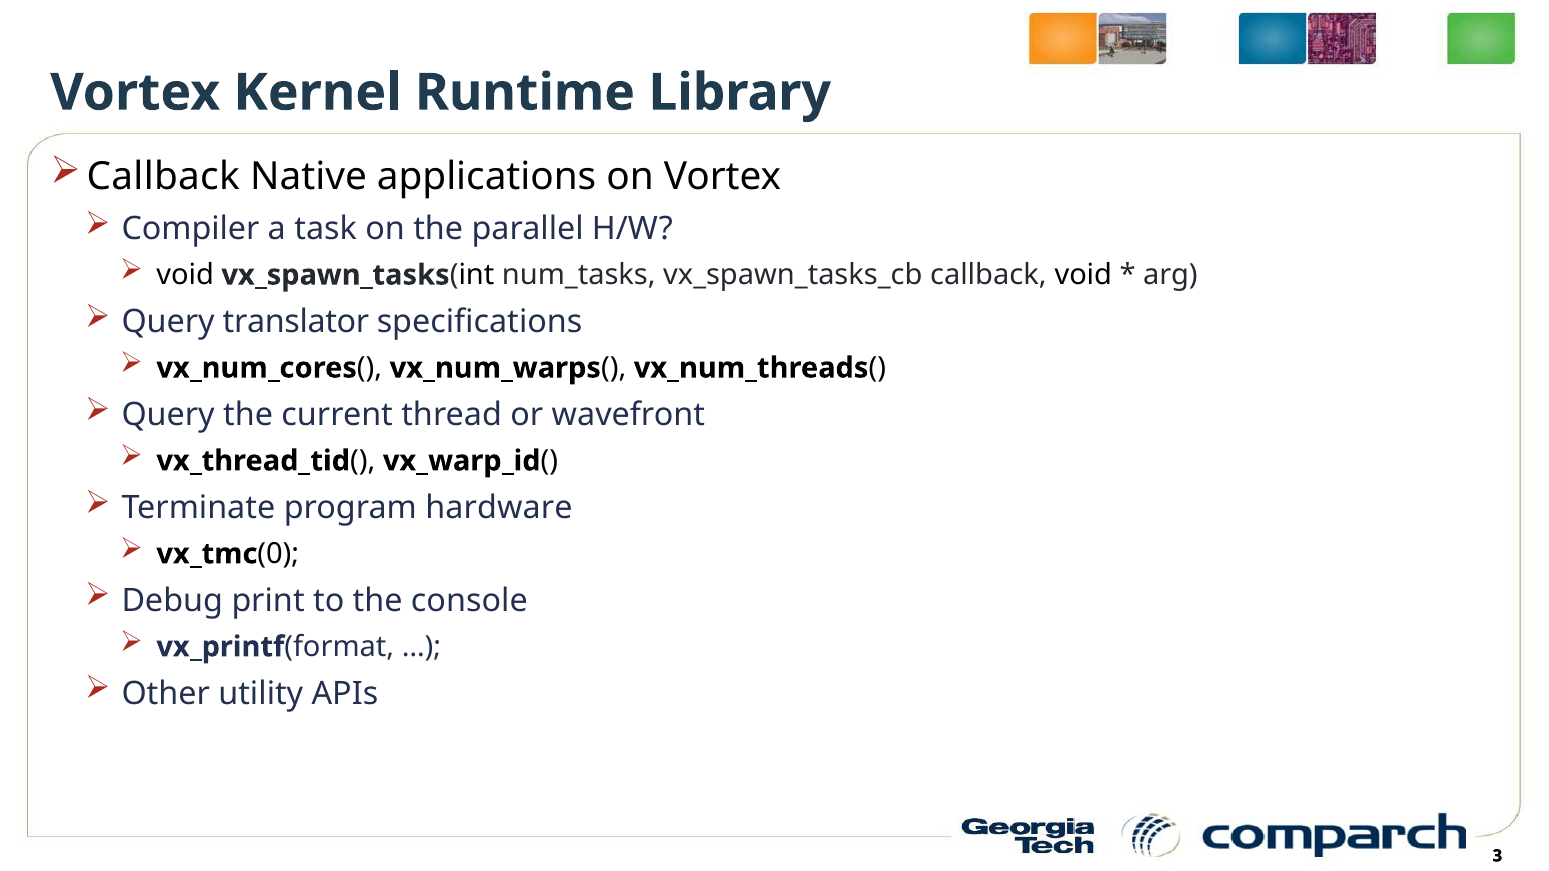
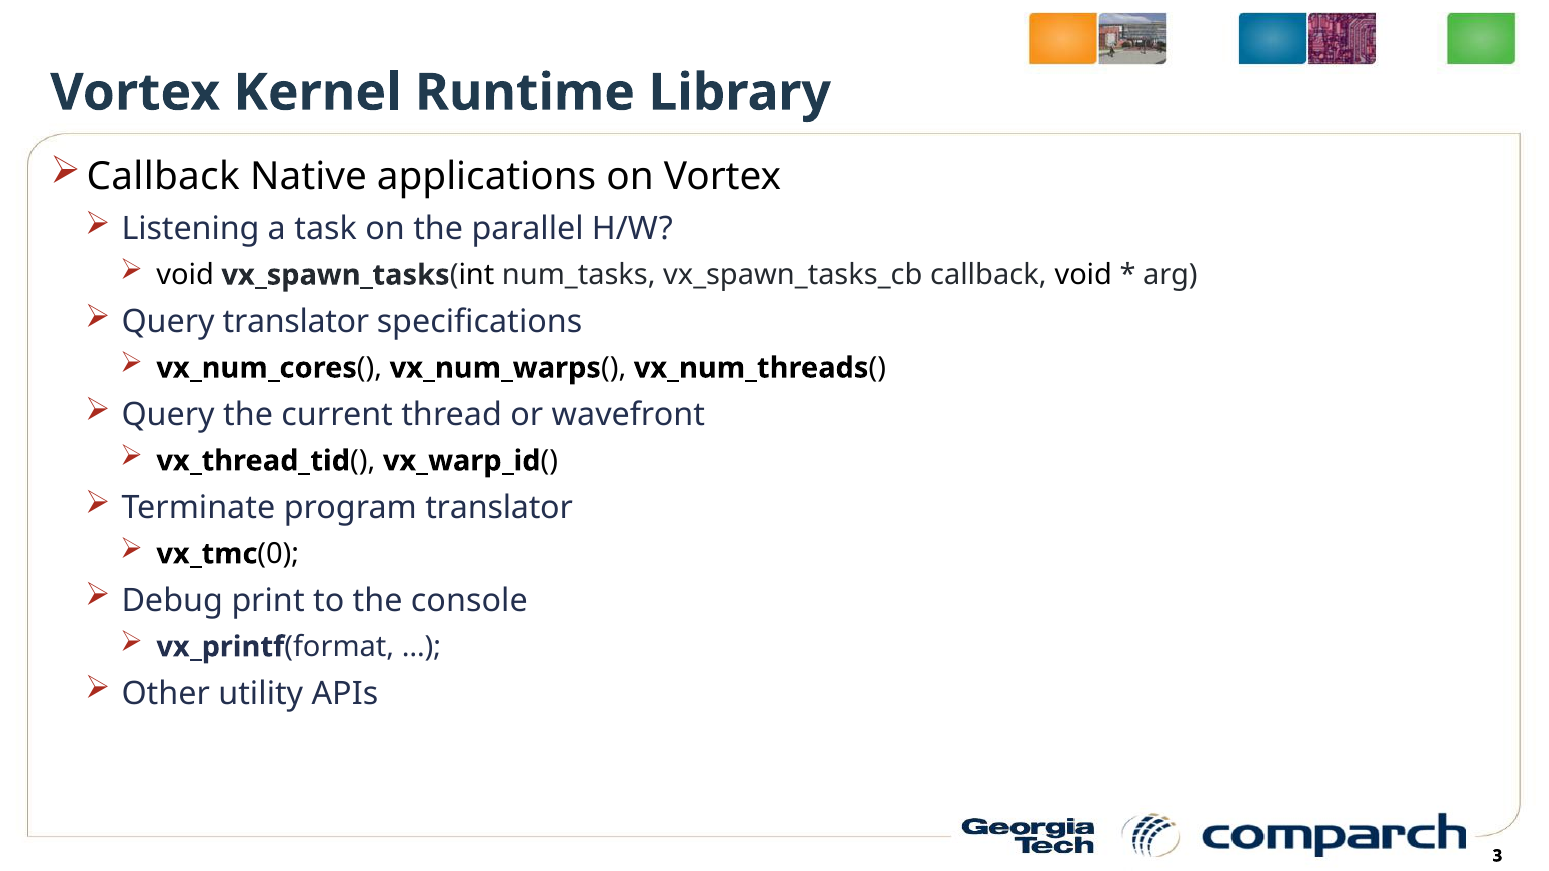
Compiler: Compiler -> Listening (191, 229)
program hardware: hardware -> translator (499, 508)
